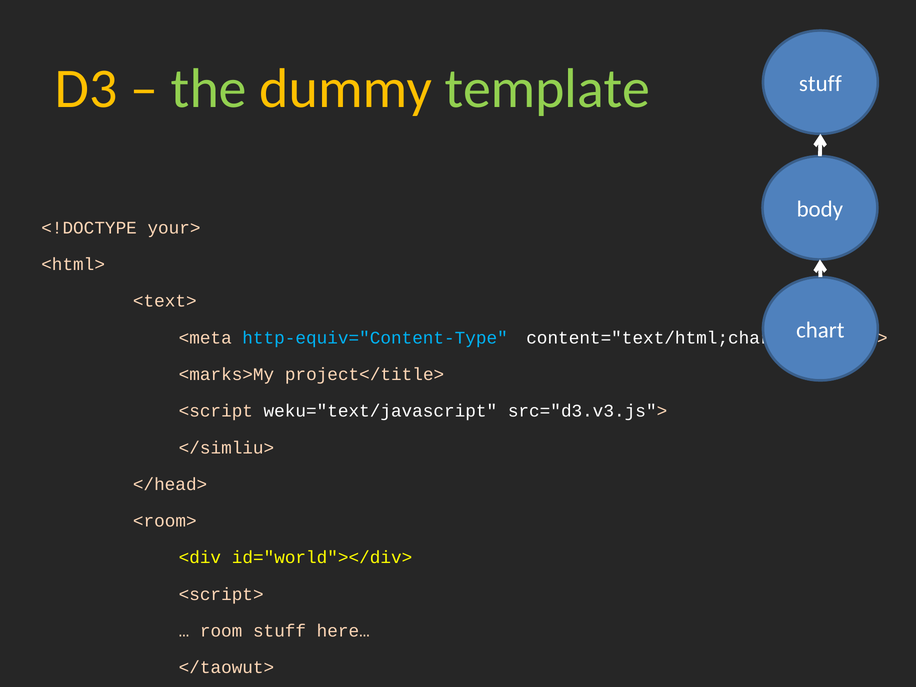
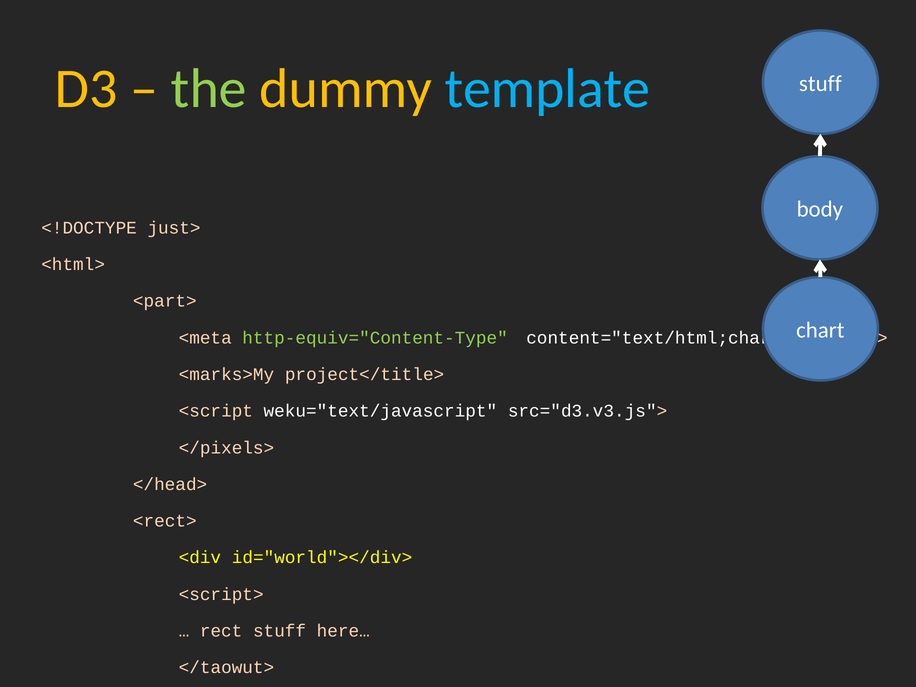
template colour: light green -> light blue (547, 89)
your>: your> -> just> (174, 228)
<text>: <text> -> <part> (165, 301)
http-equiv="Content-Type colour: light blue -> light green (375, 338)
</simliu>: </simliu> -> </pixels> (226, 448)
<room>: <room> -> <rect> (165, 521)
room: room -> rect (221, 631)
